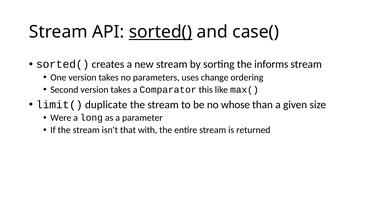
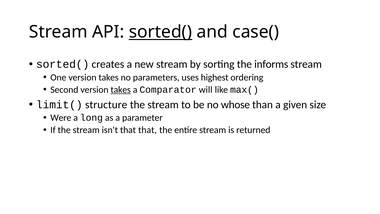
change: change -> highest (215, 77)
takes underline: none -> present (121, 90)
this: this -> will (206, 90)
duplicate: duplicate -> structure (106, 105)
that with: with -> that (148, 130)
